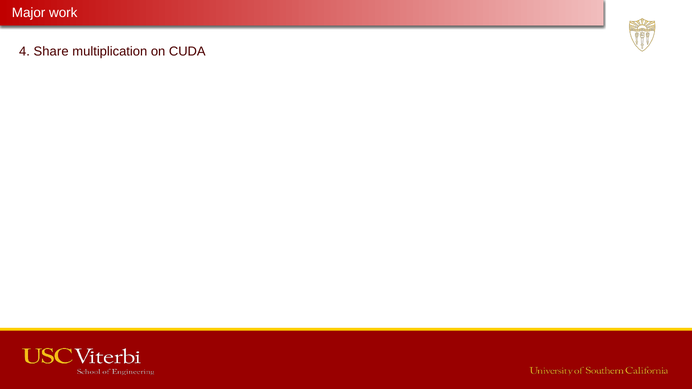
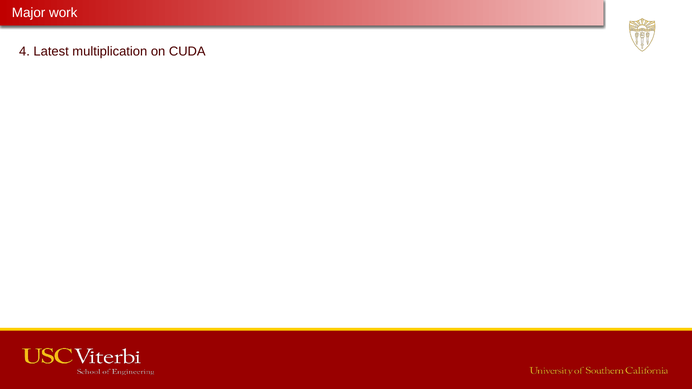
4 Share: Share -> Latest (51, 52)
